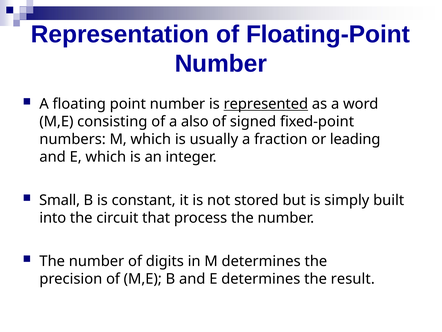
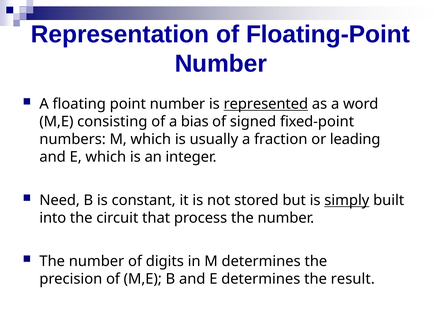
also: also -> bias (195, 121)
Small: Small -> Need (60, 200)
simply underline: none -> present (347, 200)
